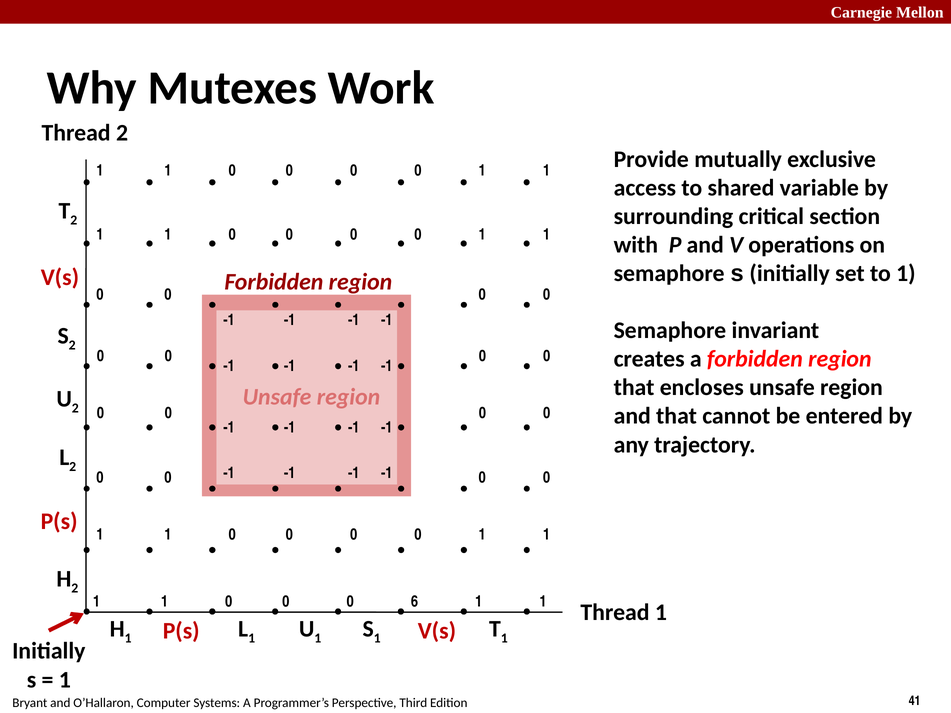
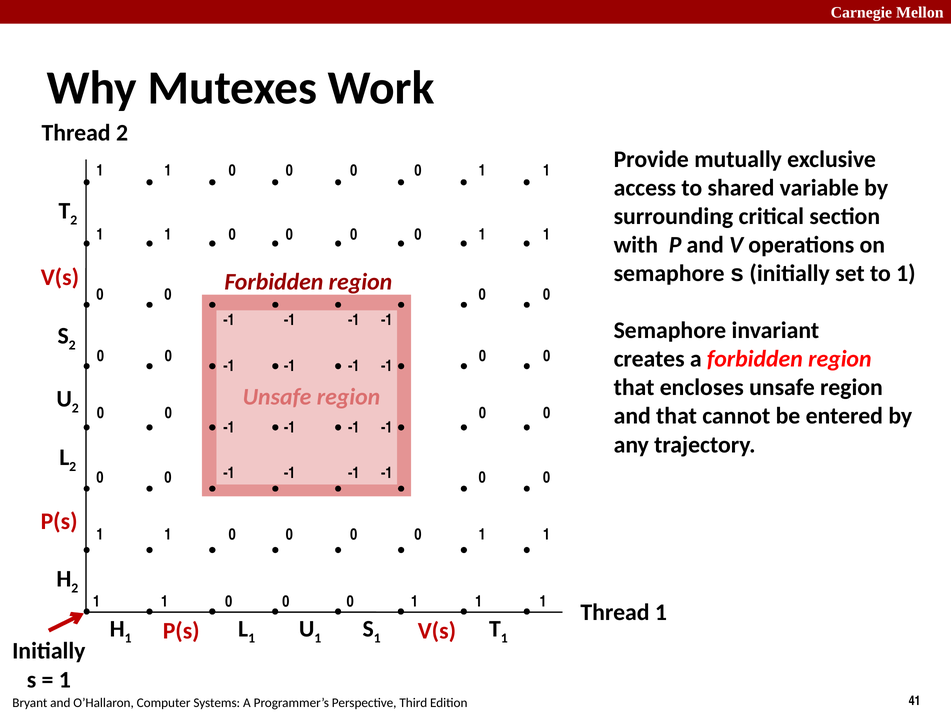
6: 6 -> 1 (414, 602)
